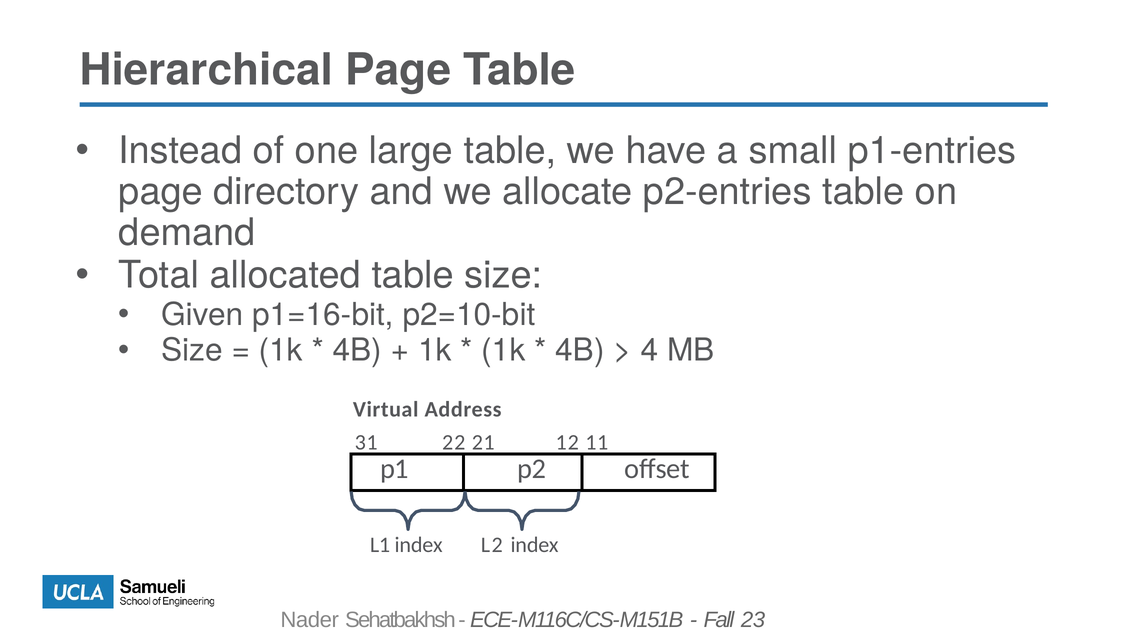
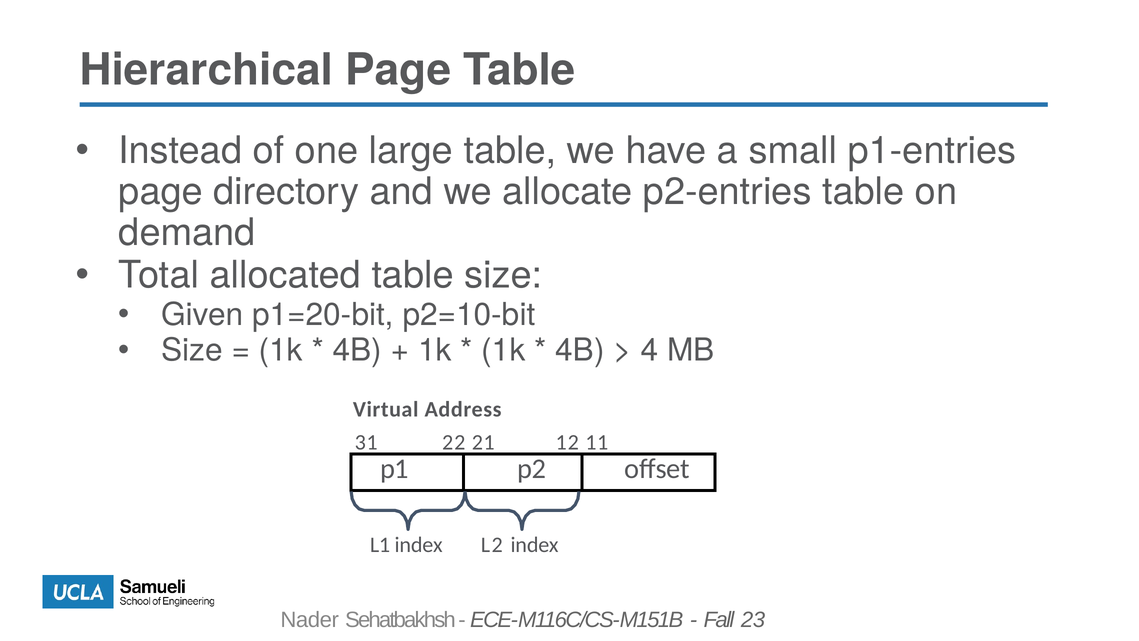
p1=16-bit: p1=16-bit -> p1=20-bit (323, 314)
